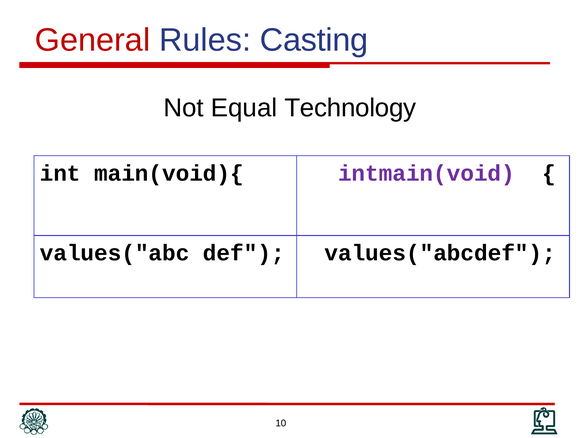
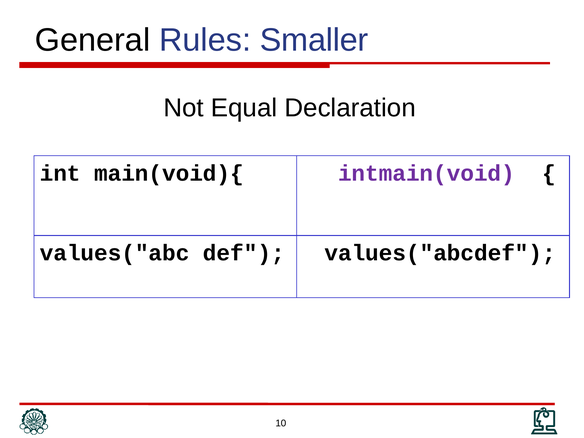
General colour: red -> black (93, 40)
Casting: Casting -> Smaller (314, 40)
Technology: Technology -> Declaration (350, 108)
